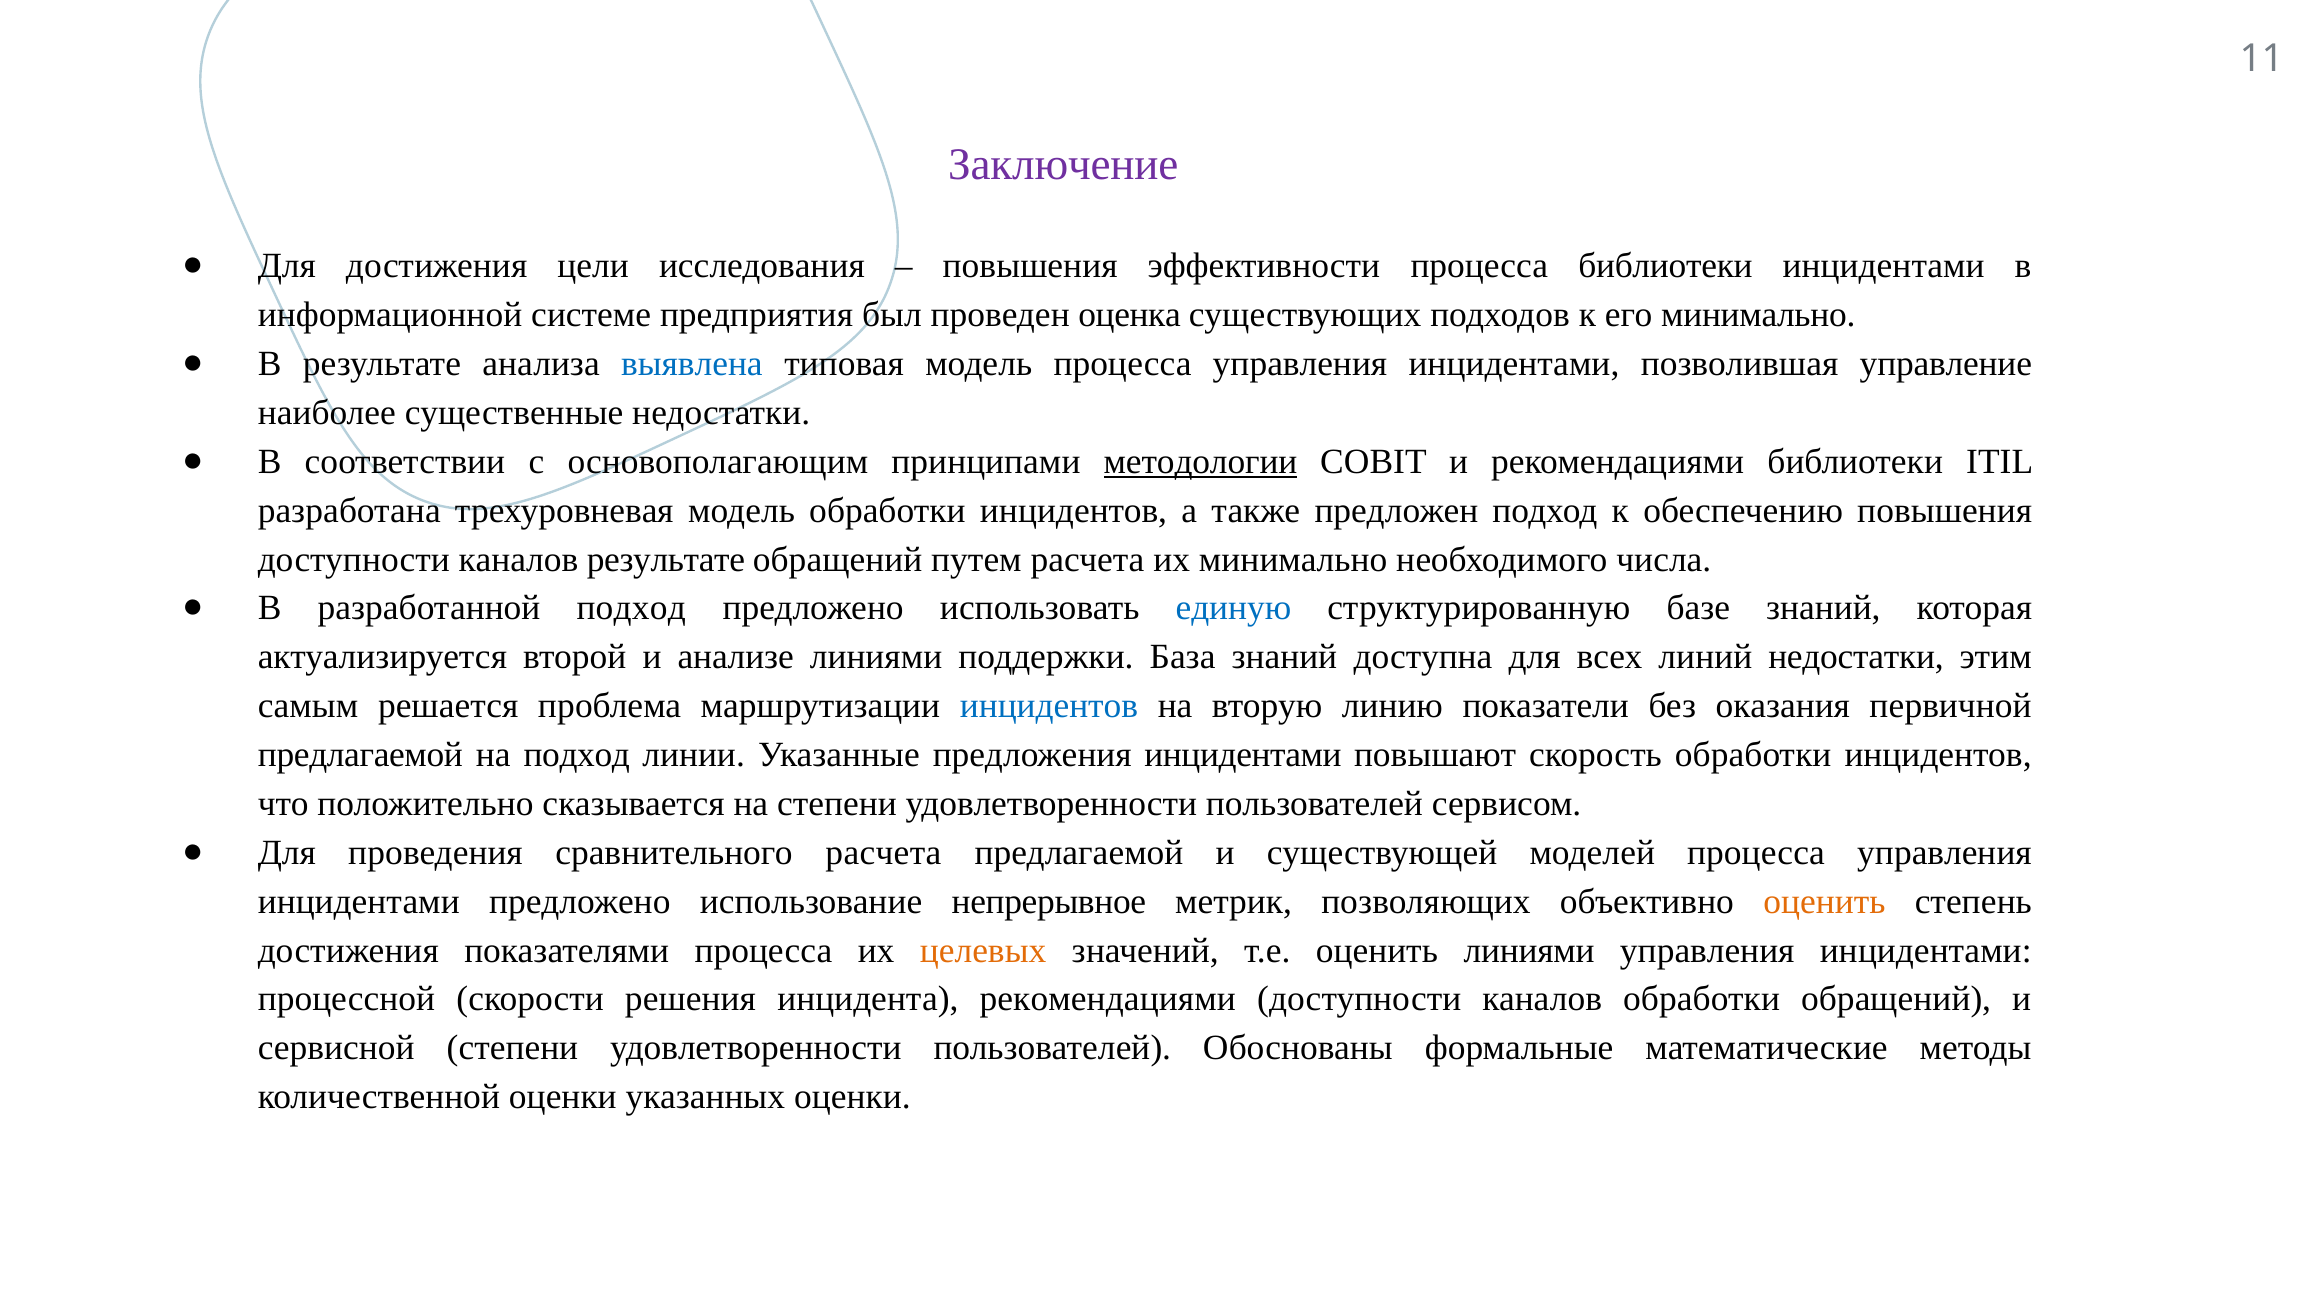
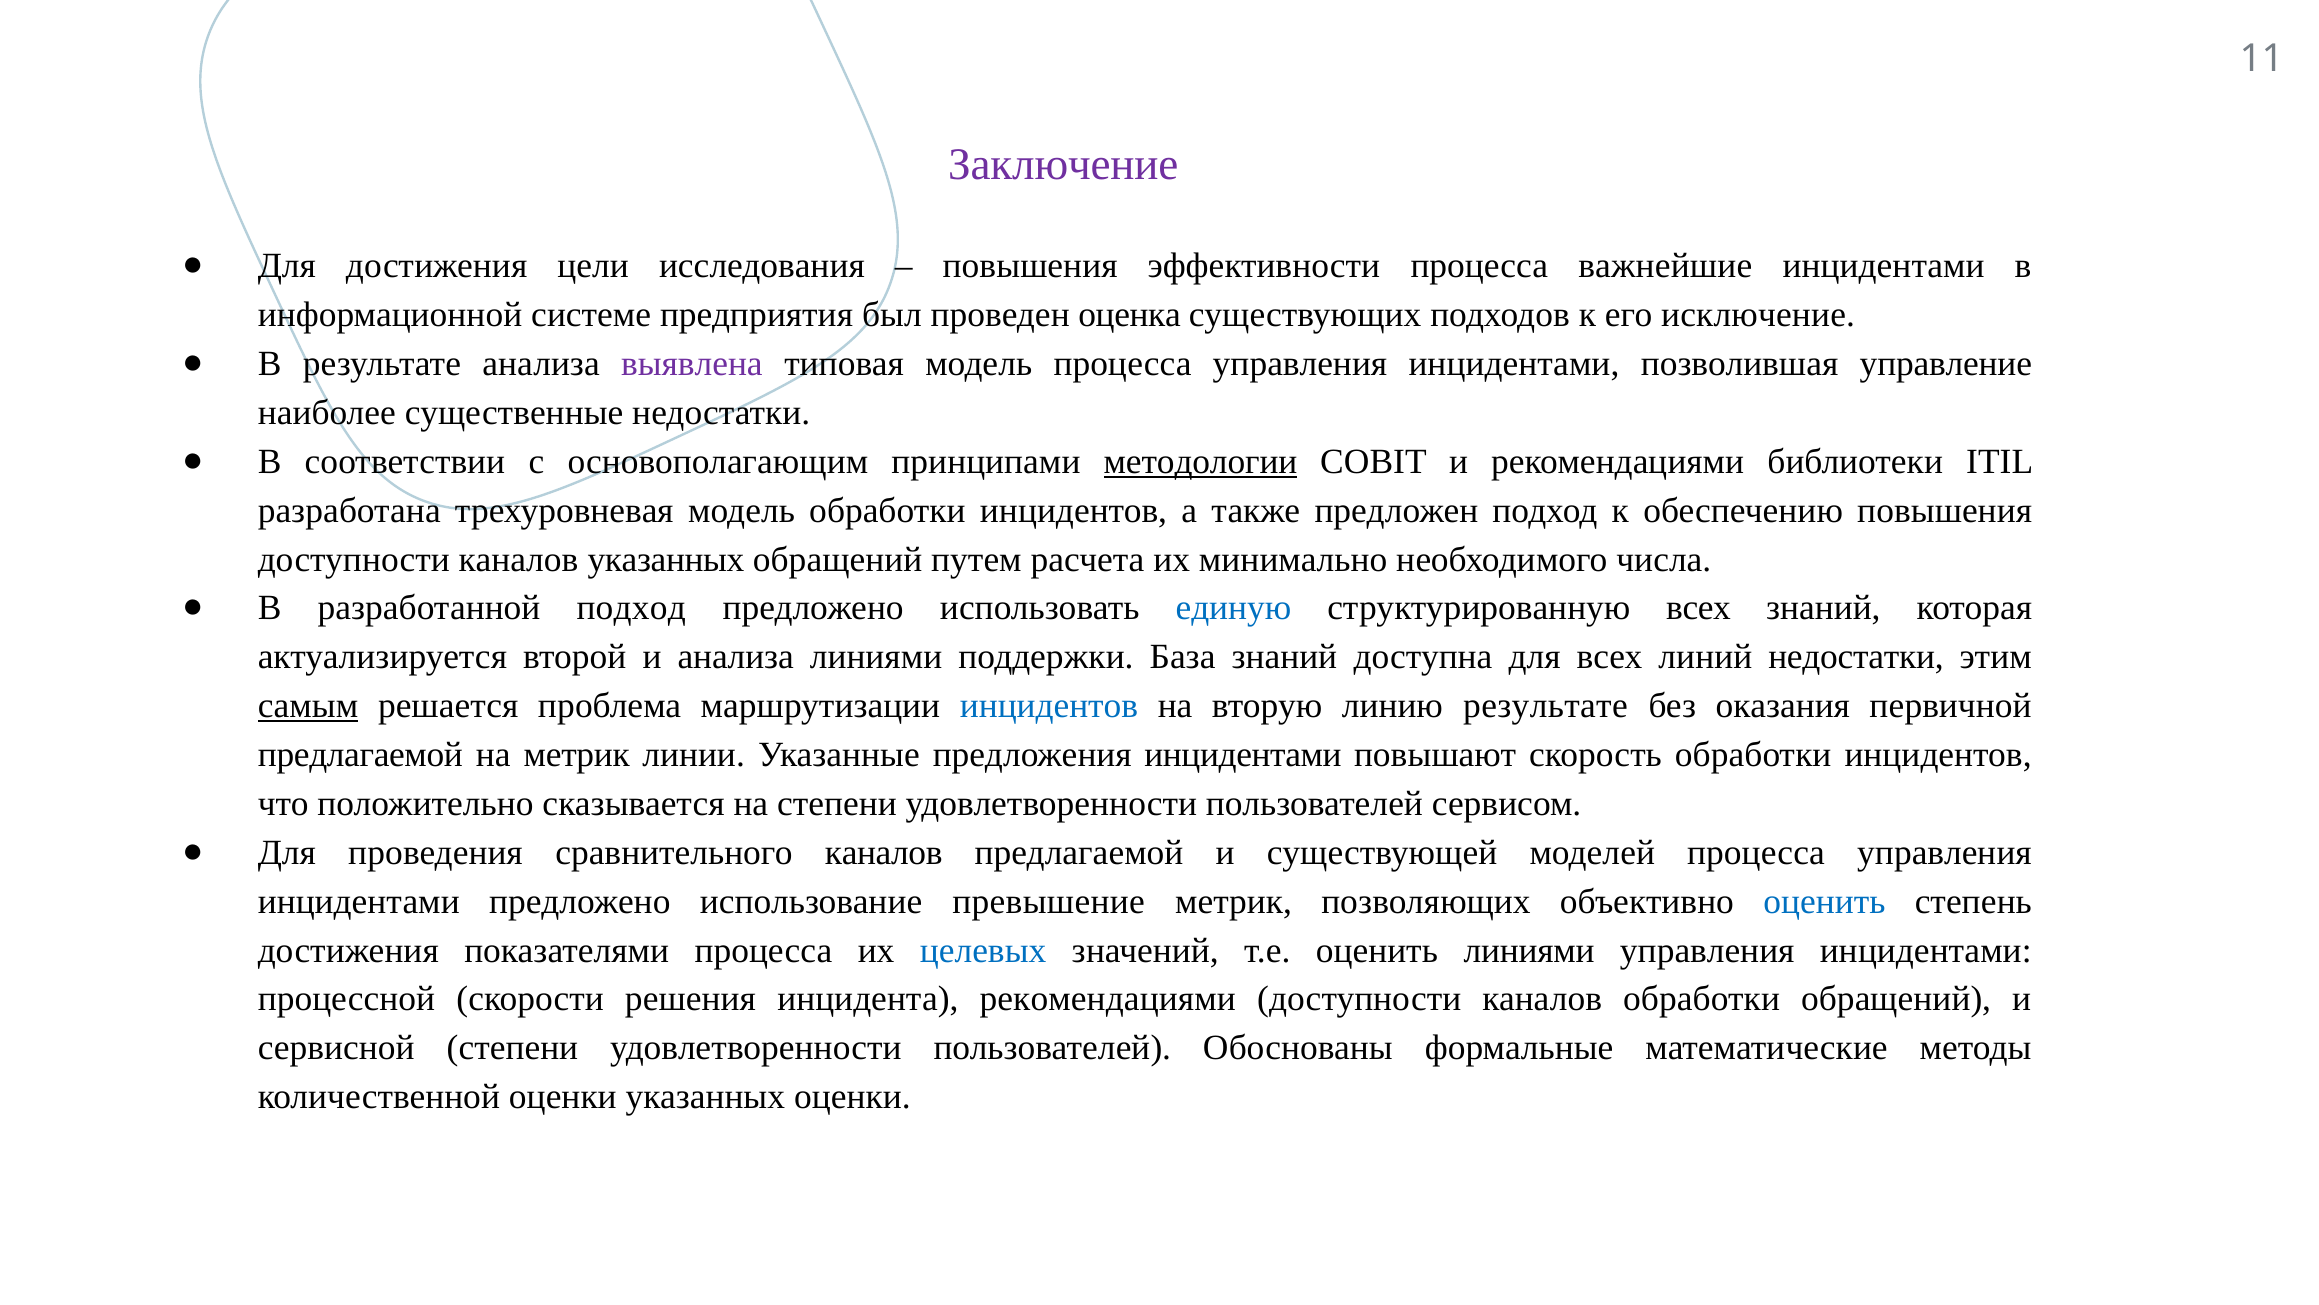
процесса библиотеки: библиотеки -> важнейшие (1665, 266)
его минимально: минимально -> исключение (1758, 315)
выявлена colour: blue -> purple (692, 364)
каналов результате: результате -> указанных (666, 559)
структурированную базе: базе -> всех (1699, 608)
и анализе: анализе -> анализа (736, 657)
самым underline: none -> present (308, 706)
линию показатели: показатели -> результате (1545, 706)
на подход: подход -> метрик (577, 755)
сравнительного расчета: расчета -> каналов (884, 852)
непрерывное: непрерывное -> превышение (1049, 901)
оценить colour: orange -> blue (1824, 901)
целевых colour: orange -> blue (983, 950)
